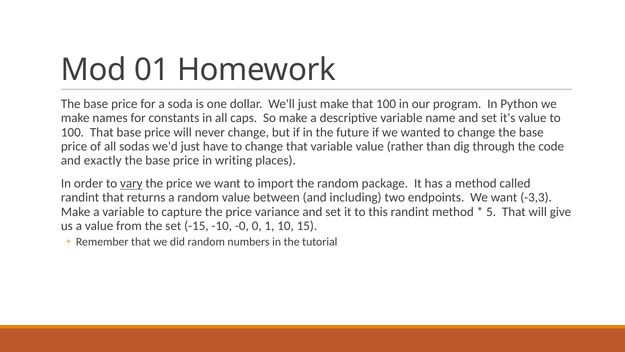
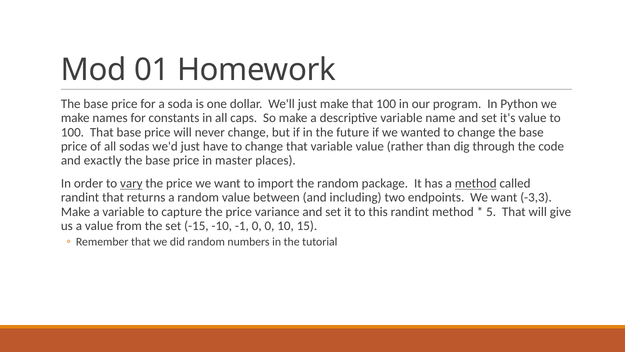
writing: writing -> master (234, 160)
method underline: none -> present (476, 183)
-0: -0 -> -1 (242, 226)
0 1: 1 -> 0 (269, 226)
